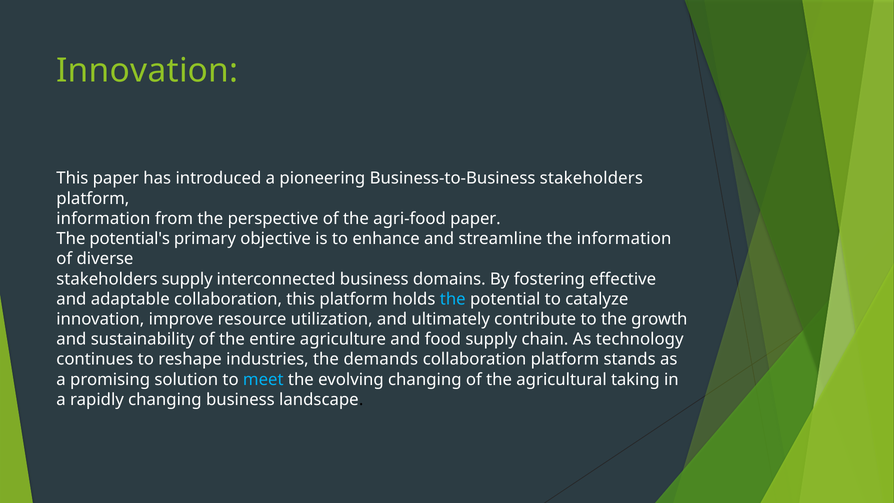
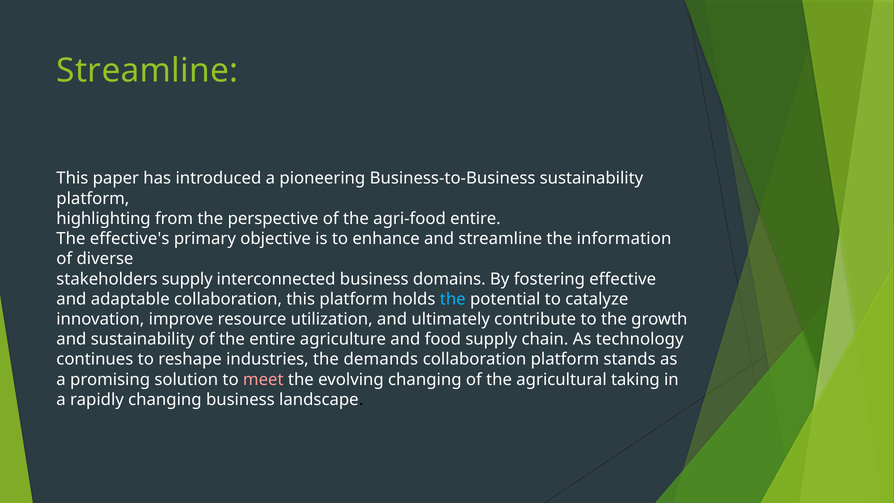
Innovation: Innovation -> Streamline (147, 71)
Business-to-Business stakeholders: stakeholders -> sustainability (591, 178)
information: information -> highlighting (104, 219)
agri-food paper: paper -> entire (475, 219)
potential's: potential's -> effective's (130, 239)
meet colour: light blue -> pink (263, 379)
